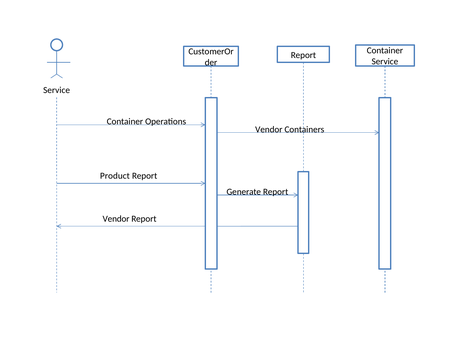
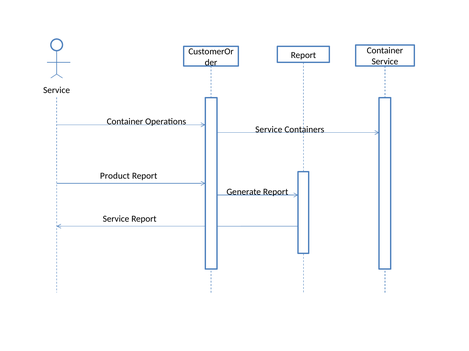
Vendor: Vendor -> Service (269, 130)
Vendor: Vendor -> Service (116, 219)
